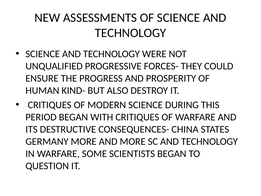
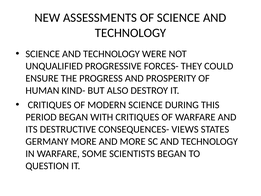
CHINA: CHINA -> VIEWS (185, 129)
